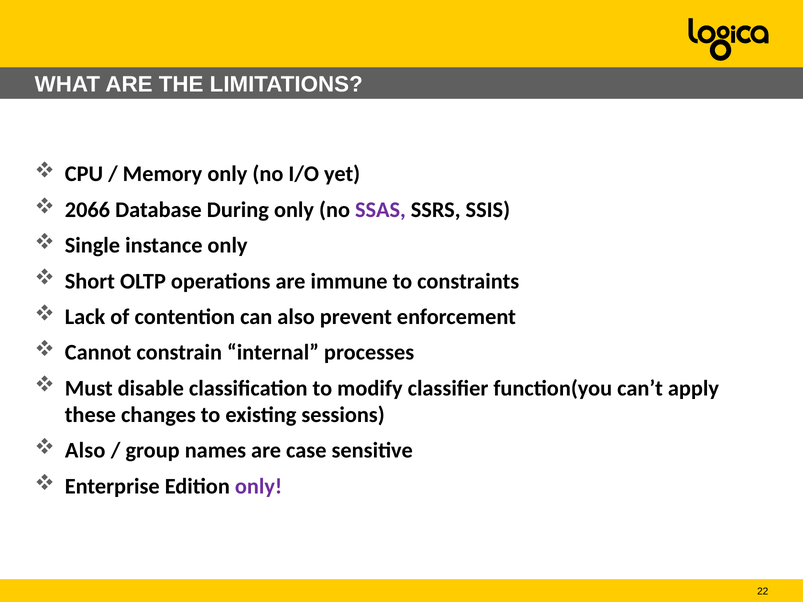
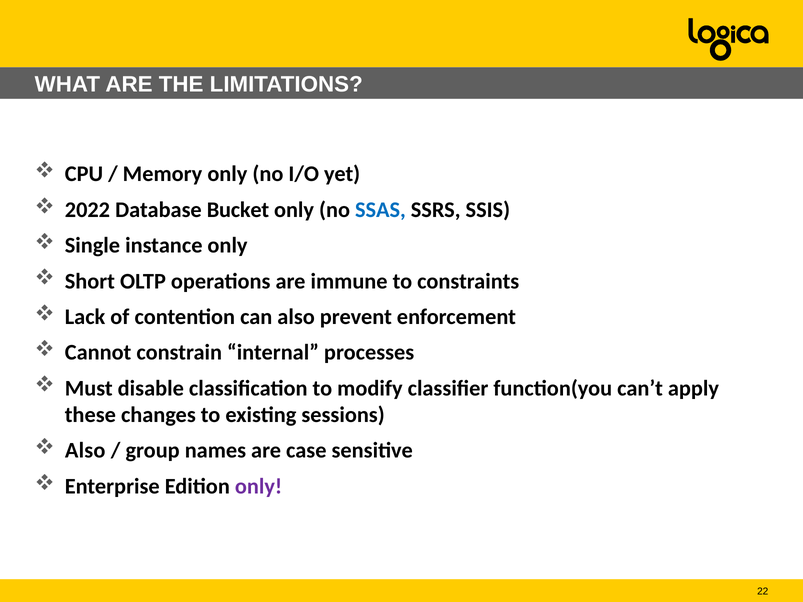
2066: 2066 -> 2022 (87, 210)
During: During -> Bucket (238, 210)
SSAS colour: purple -> blue (380, 210)
